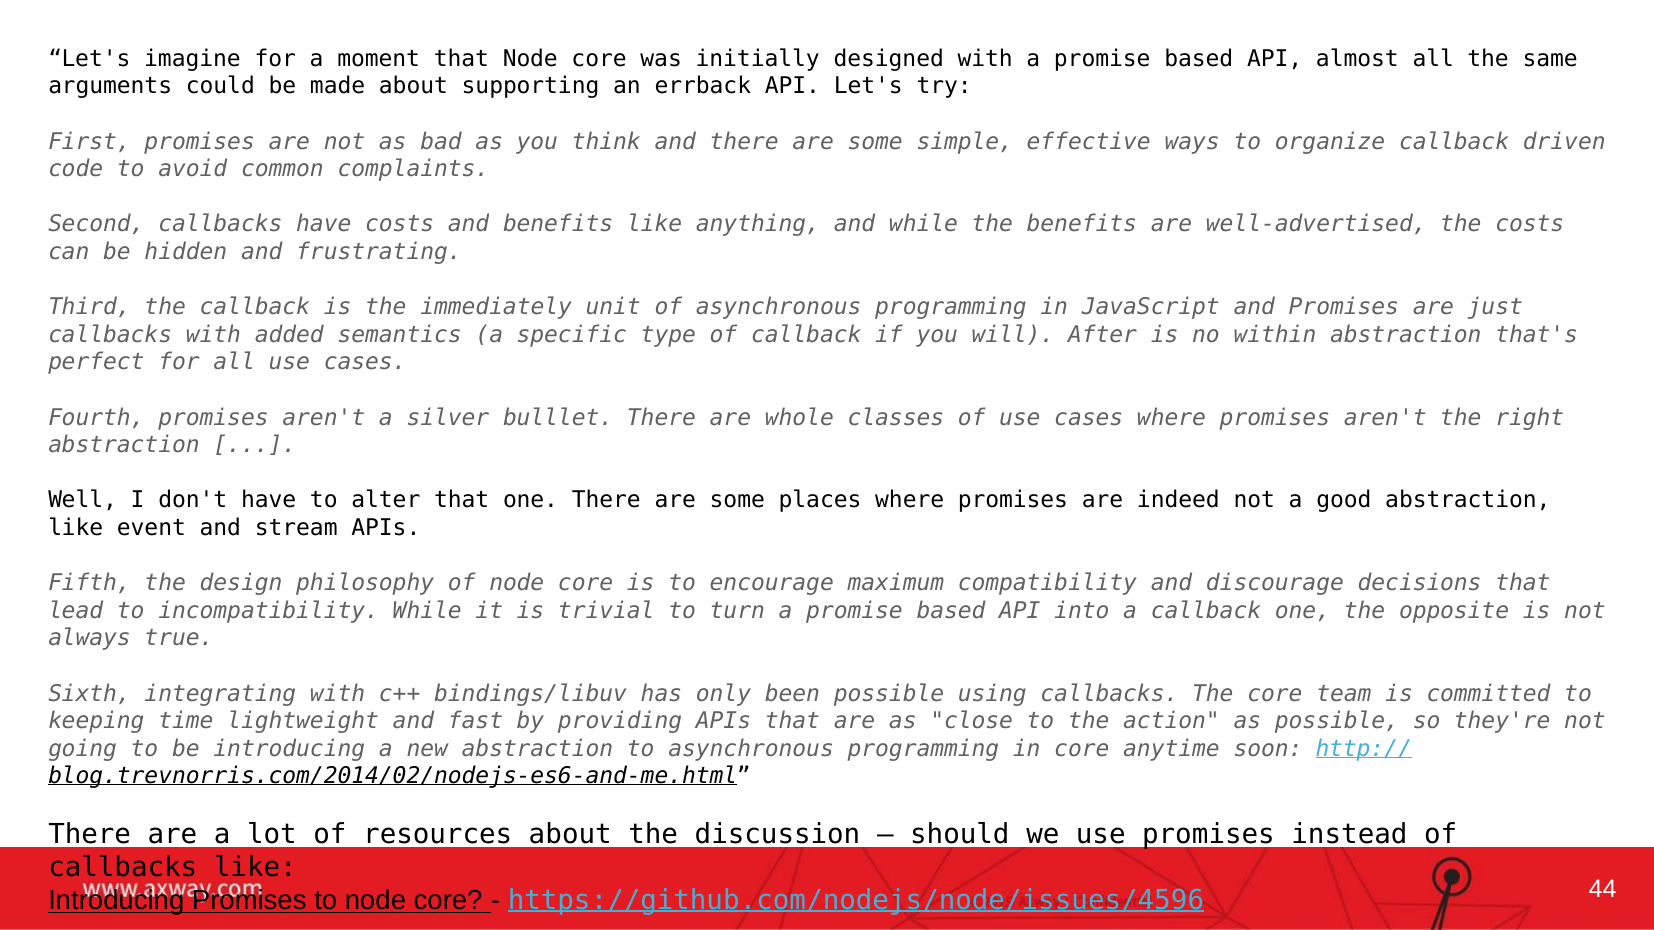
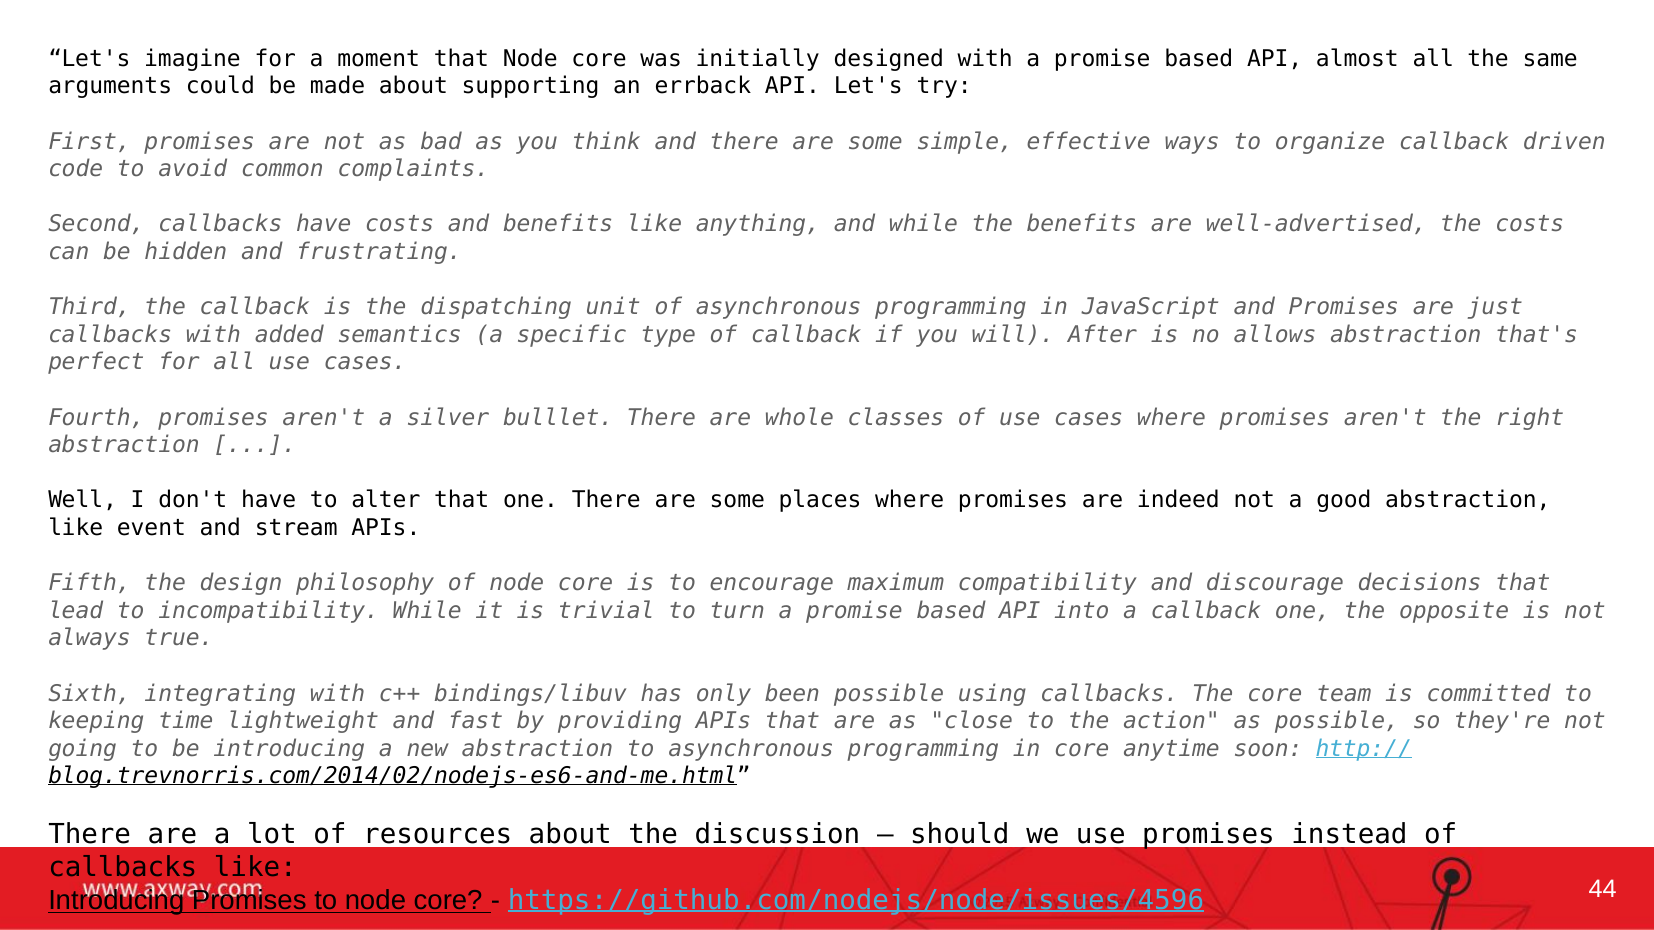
immediately: immediately -> dispatching (496, 307)
within: within -> allows (1275, 335)
